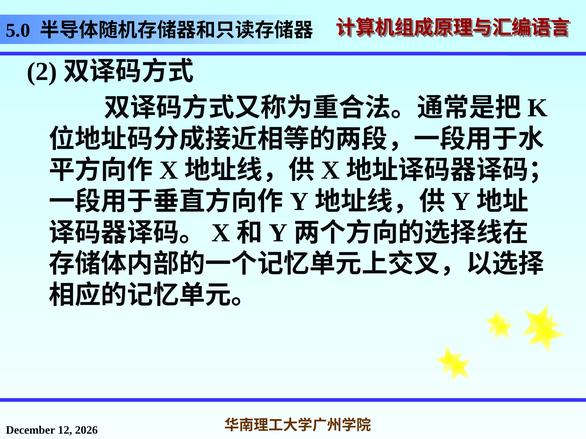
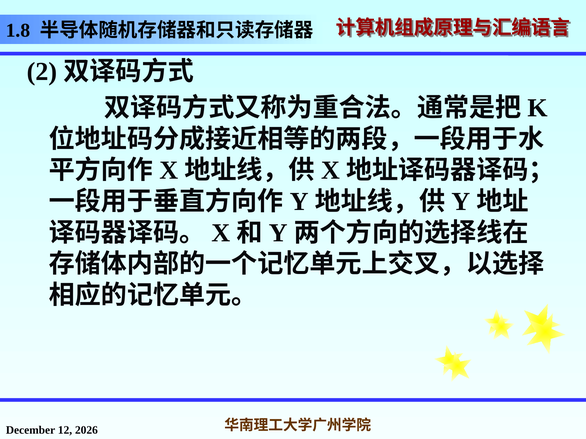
5.0: 5.0 -> 1.8 (18, 30)
